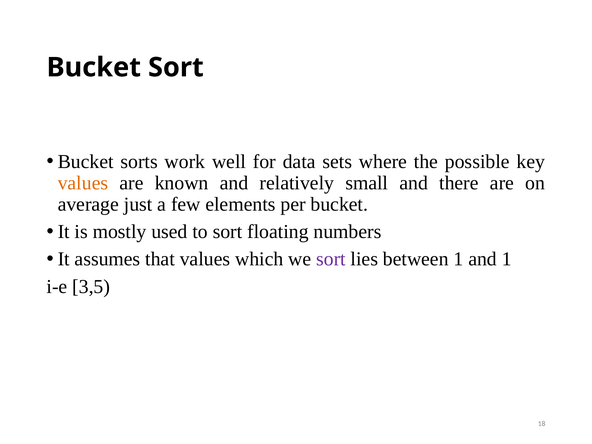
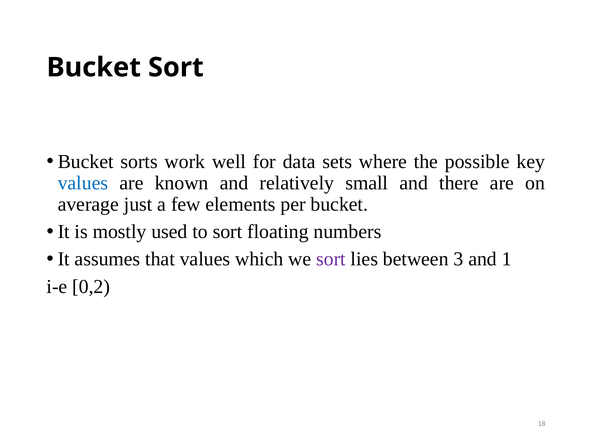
values colour: orange -> blue (83, 183)
between 1: 1 -> 3 (458, 259)
3,5: 3,5 -> 0,2 (91, 287)
